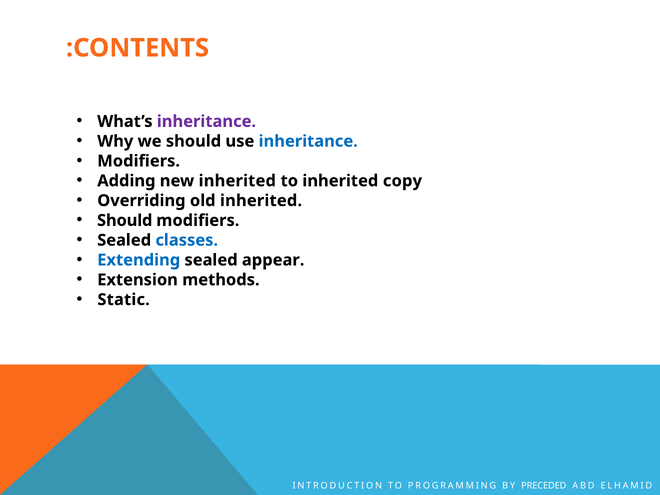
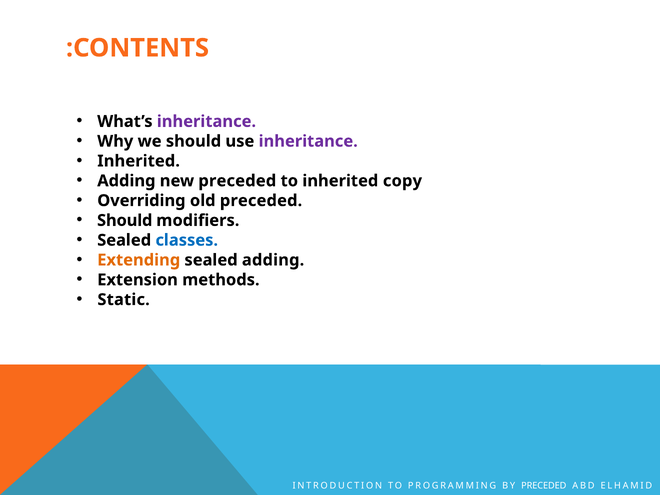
inheritance colour: blue -> purple (308, 141)
Modifiers: Modifiers -> Inherited (139, 161)
new inherited: inherited -> preceded (237, 181)
old inherited: inherited -> preceded (261, 201)
Extending colour: blue -> orange (139, 260)
sealed appear: appear -> adding (273, 260)
